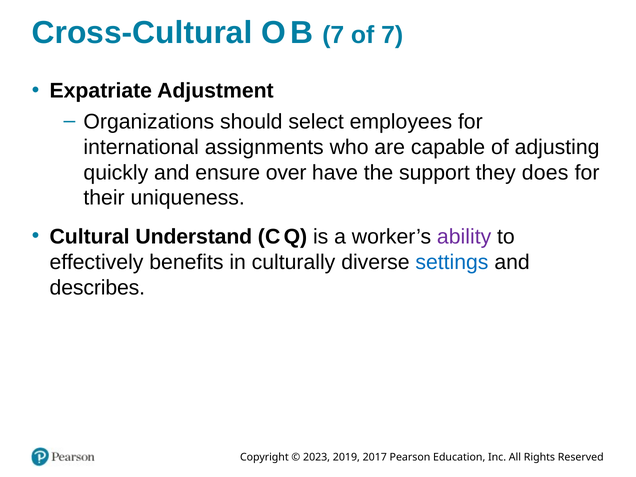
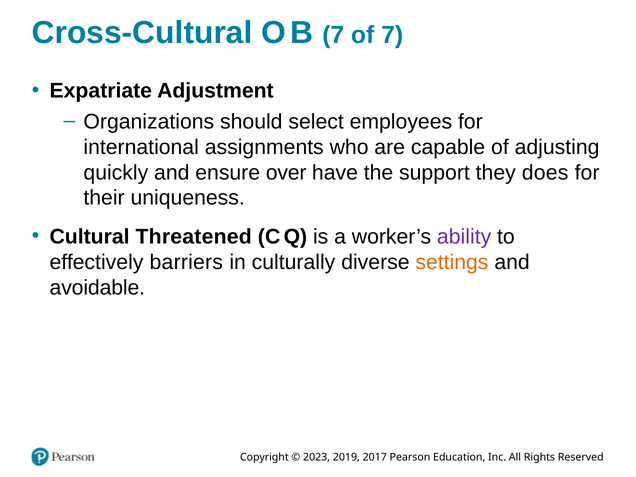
Understand: Understand -> Threatened (194, 237)
benefits: benefits -> barriers (186, 262)
settings colour: blue -> orange (452, 262)
describes: describes -> avoidable (97, 288)
